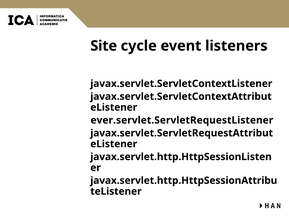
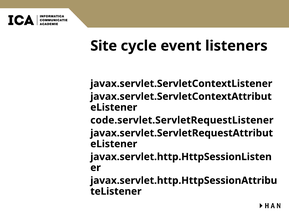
ever.servlet.ServletRequestListener: ever.servlet.ServletRequestListener -> code.servlet.ServletRequestListener (182, 120)
